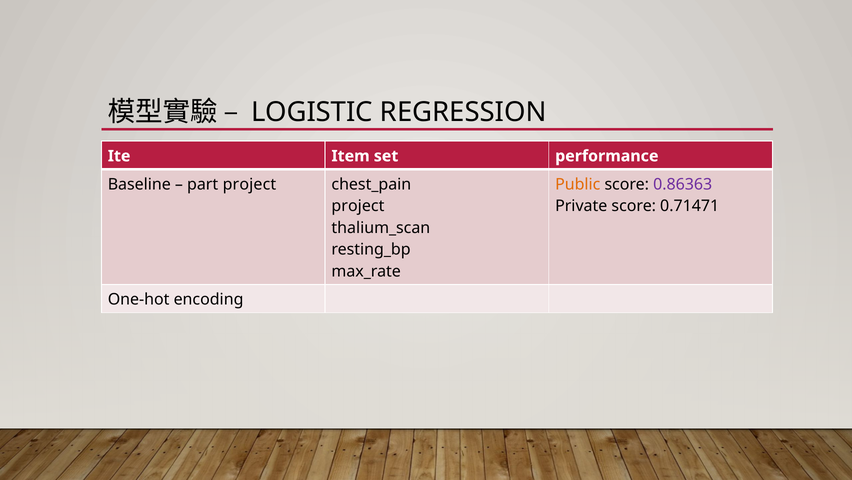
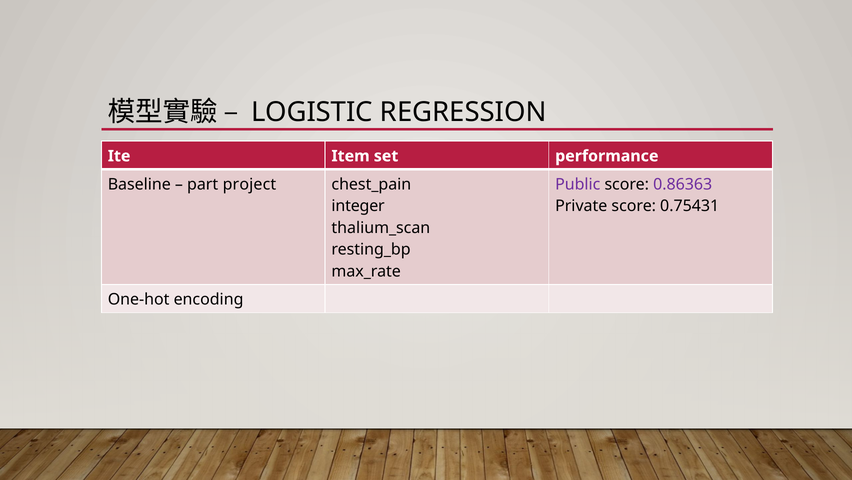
Public colour: orange -> purple (578, 184)
project: project -> integer (358, 206)
0.71471: 0.71471 -> 0.75431 (690, 206)
